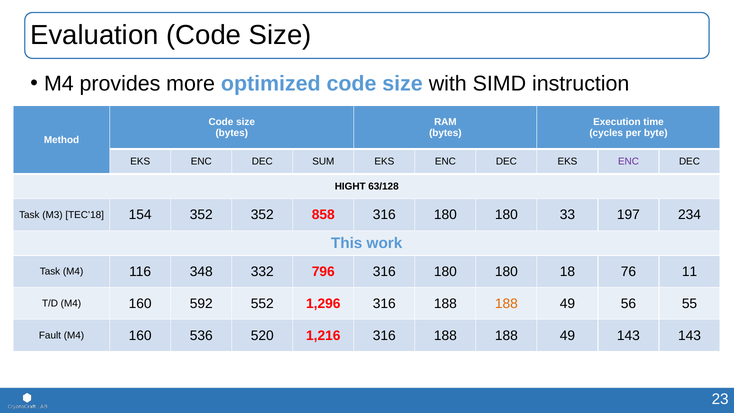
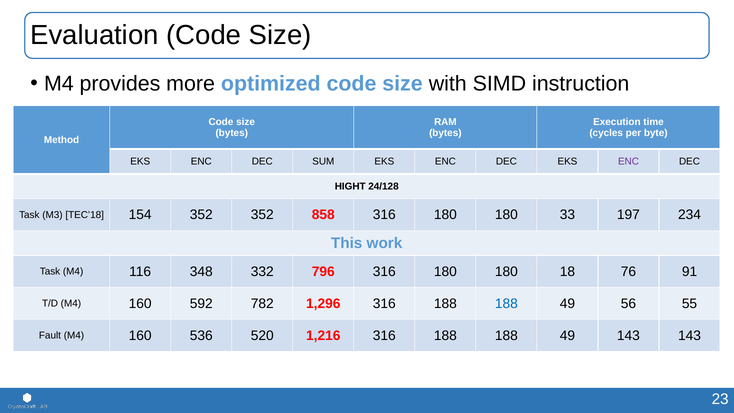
63/128: 63/128 -> 24/128 (383, 186)
11: 11 -> 91 (690, 272)
552: 552 -> 782 (262, 303)
188 colour: orange -> blue (506, 303)
